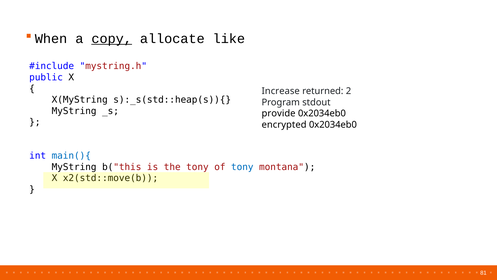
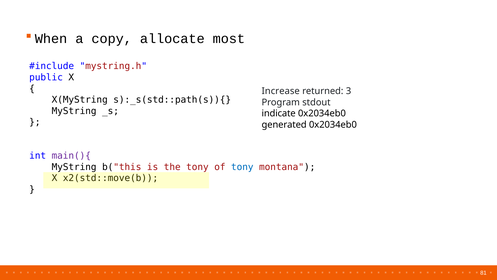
copy underline: present -> none (112, 39)
like: like -> most (229, 39)
2: 2 -> 3 (349, 91)
s):_s(std::heap(s)){: s):_s(std::heap(s)){ -> s):_s(std::path(s)){ (172, 100)
provide: provide -> indicate (279, 113)
encrypted: encrypted -> generated (284, 125)
main(){ colour: blue -> purple (71, 156)
